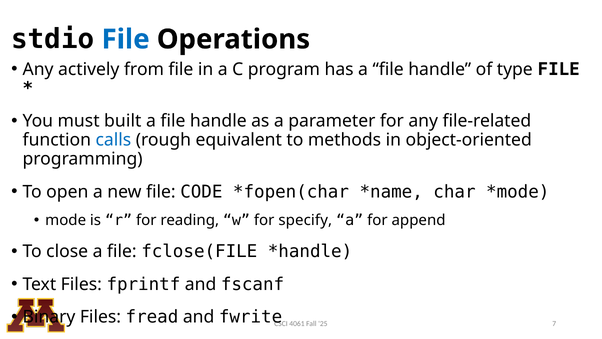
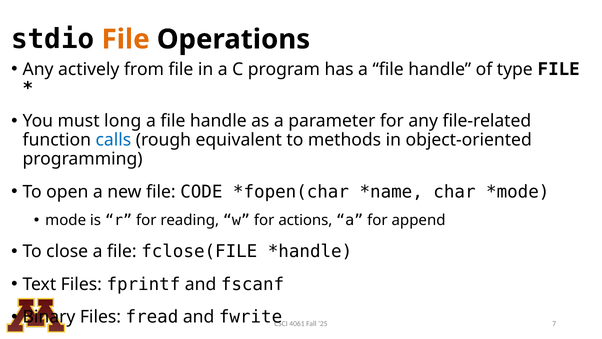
File colour: blue -> orange (126, 39)
built: built -> long (123, 121)
specify: specify -> actions (305, 220)
